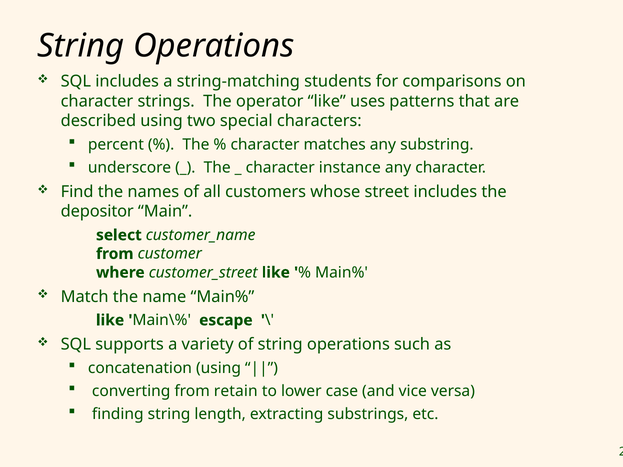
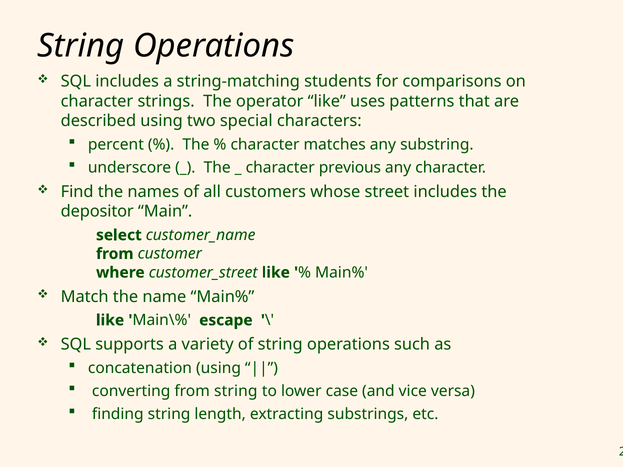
instance: instance -> previous (350, 168)
from retain: retain -> string (236, 391)
